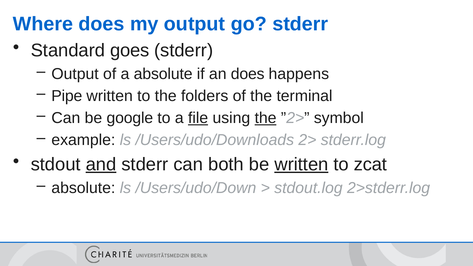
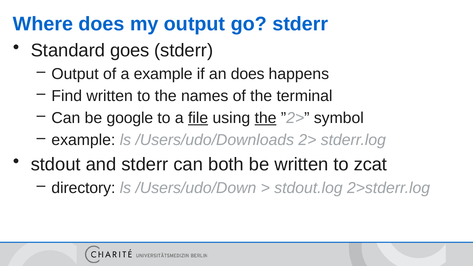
a absolute: absolute -> example (163, 74)
Pipe: Pipe -> Find (67, 96)
folders: folders -> names (205, 96)
and underline: present -> none (101, 164)
written underline: present -> none (301, 164)
absolute: absolute -> directory (83, 188)
